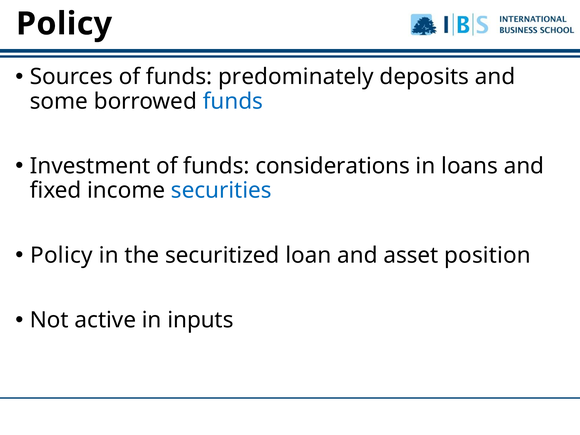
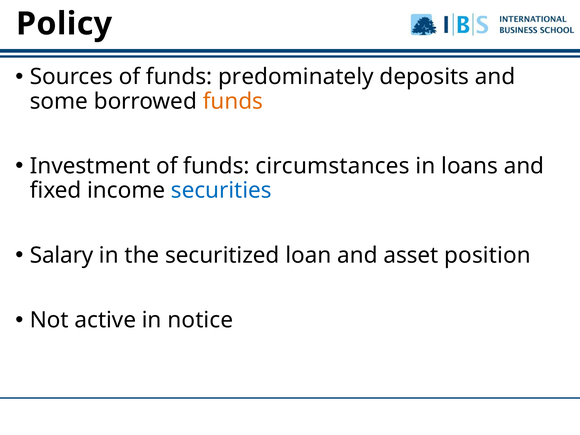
funds colour: blue -> orange (233, 101)
considerations: considerations -> circumstances (333, 166)
Policy: Policy -> Salary (62, 255)
inputs: inputs -> notice (200, 320)
